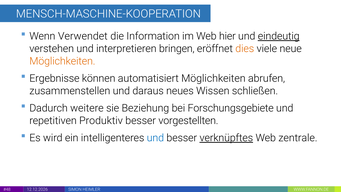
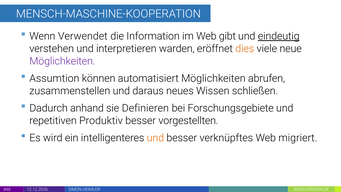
hier: hier -> gibt (227, 36)
bringen: bringen -> warden (177, 49)
Möglichkeiten colour: orange -> purple (62, 61)
Ergebnisse: Ergebnisse -> Assumtion (54, 78)
weitere: weitere -> anhand (87, 108)
Beziehung: Beziehung -> Definieren (145, 108)
und colour: blue -> orange (155, 138)
verknüpftes underline: present -> none (226, 138)
zentrale: zentrale -> migriert (298, 138)
